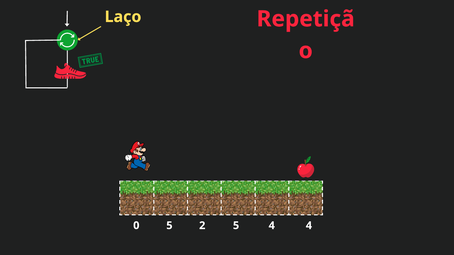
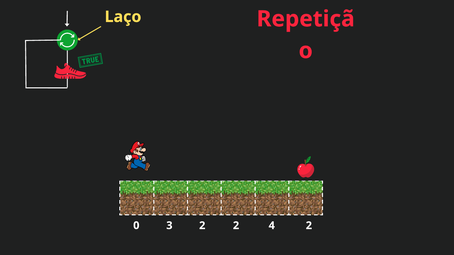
0 5: 5 -> 3 (169, 226)
2 5: 5 -> 2 (236, 226)
4 4: 4 -> 2 (309, 226)
